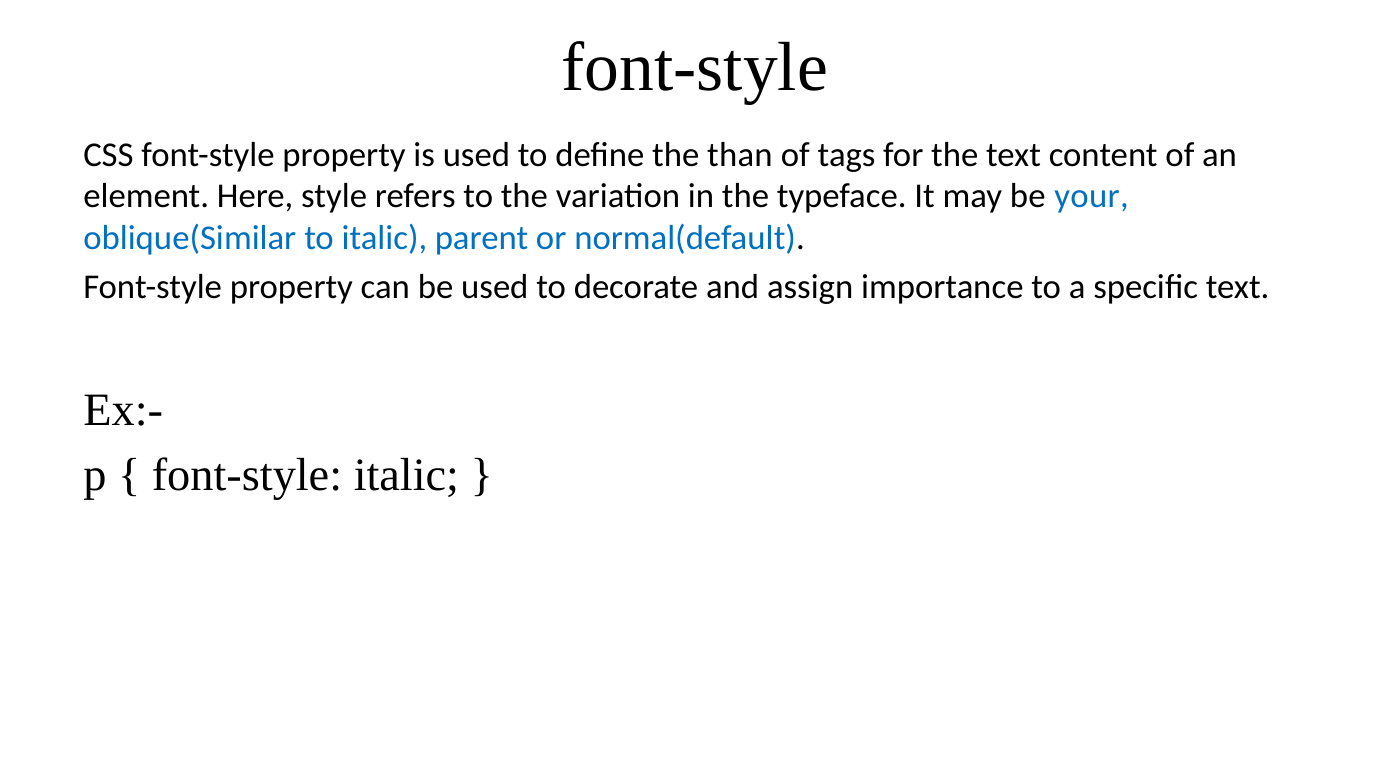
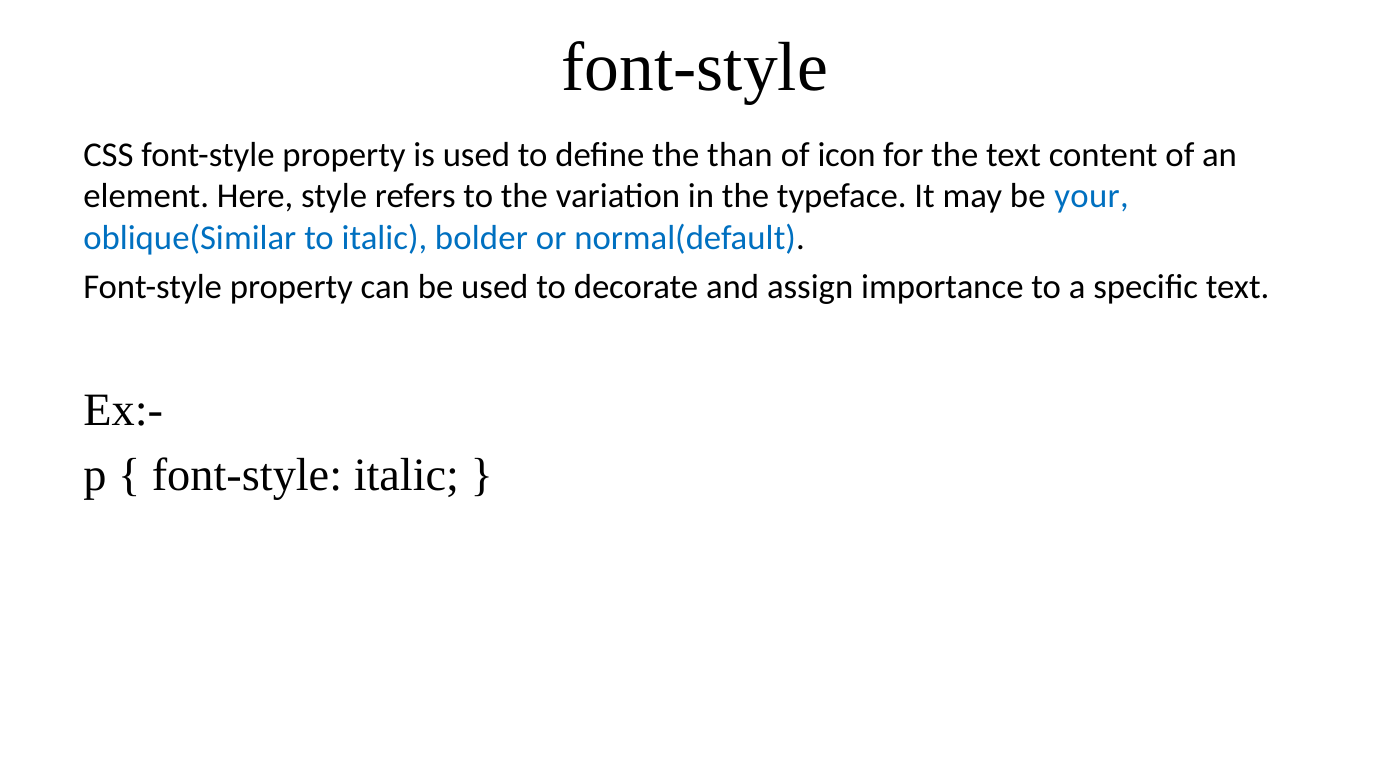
tags: tags -> icon (847, 155)
parent: parent -> bolder (481, 238)
